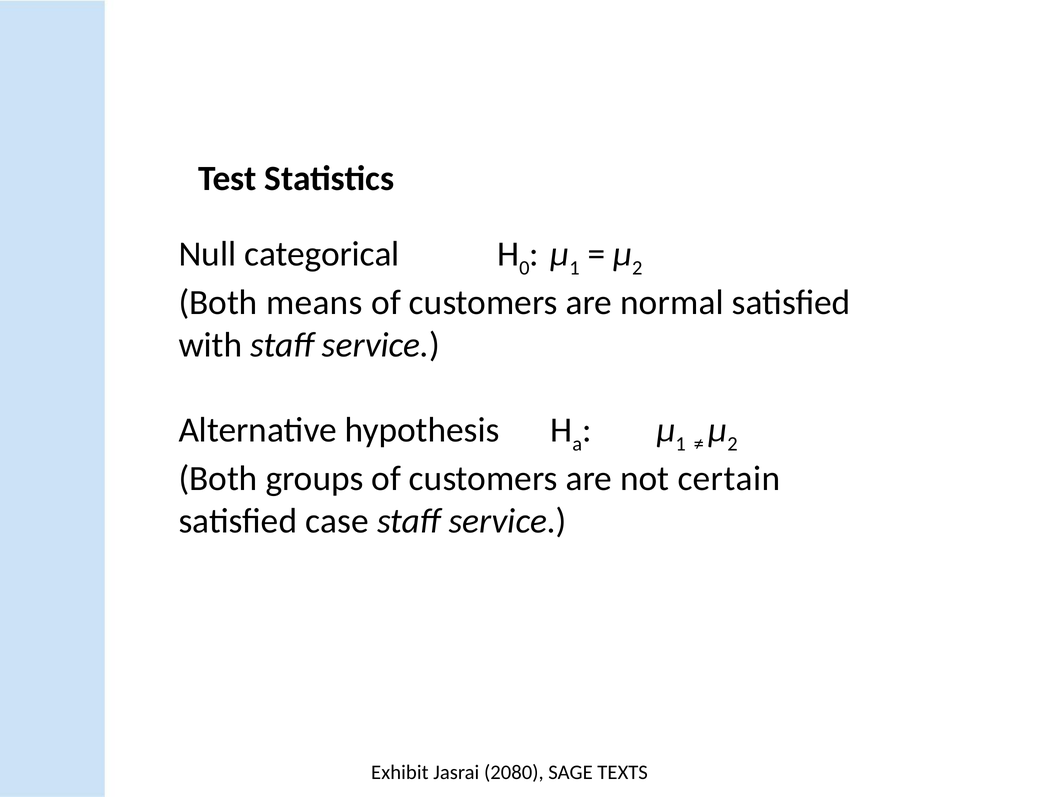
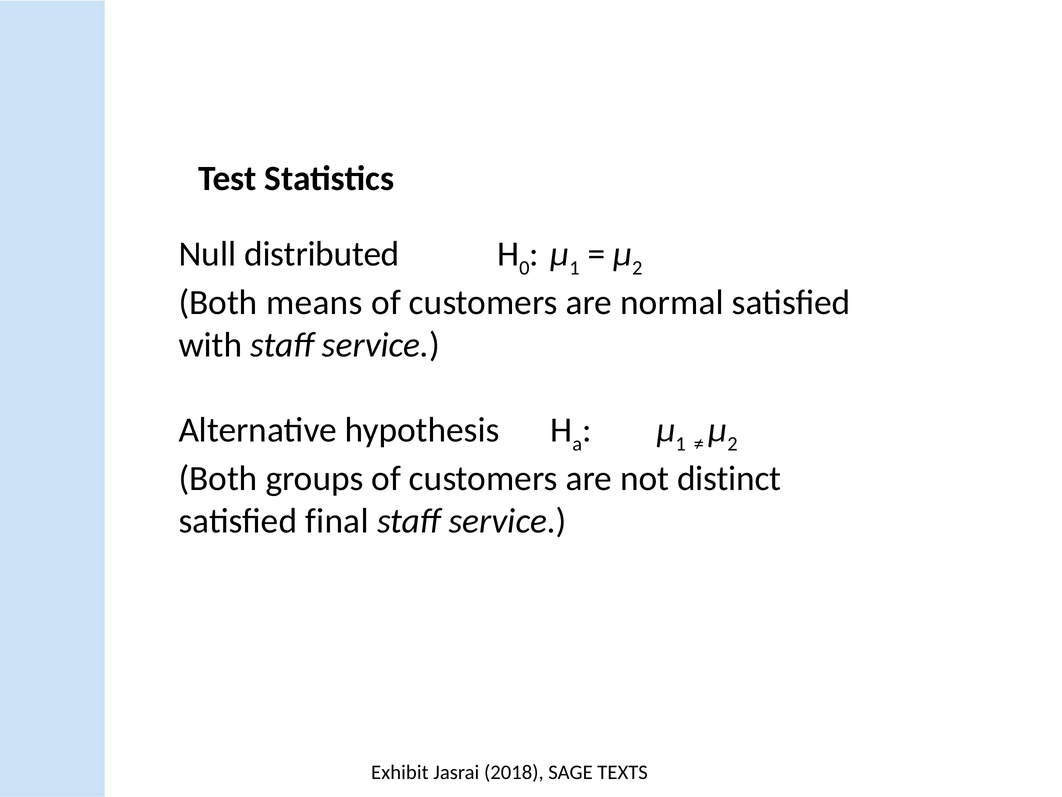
categorical: categorical -> distributed (322, 254)
certain: certain -> distinct (729, 478)
case: case -> final (337, 521)
2080: 2080 -> 2018 (514, 772)
